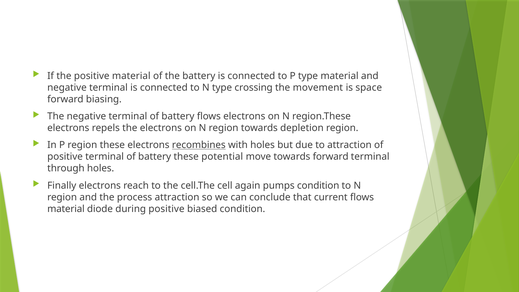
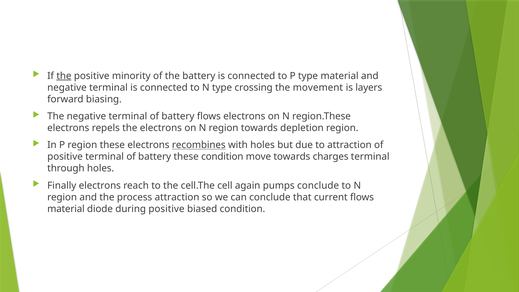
the underline: none -> present (64, 76)
positive material: material -> minority (131, 76)
space: space -> layers (369, 87)
these potential: potential -> condition (222, 157)
towards forward: forward -> charges (331, 157)
pumps condition: condition -> conclude (318, 185)
